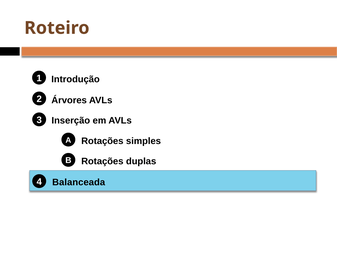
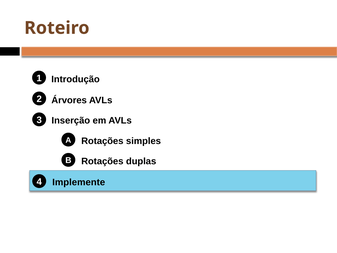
Balanceada: Balanceada -> Implemente (79, 182)
